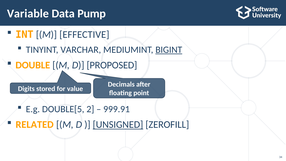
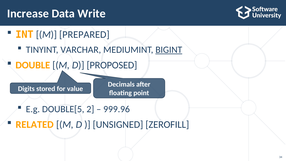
Variable: Variable -> Increase (28, 14)
Pump: Pump -> Write (92, 14)
EFFECTIVE: EFFECTIVE -> PREPARED (84, 34)
999.91: 999.91 -> 999.96 (117, 109)
UNSIGNED underline: present -> none (118, 125)
